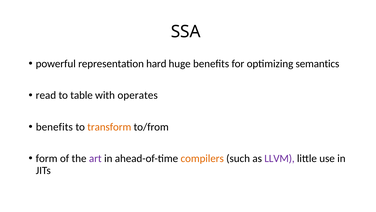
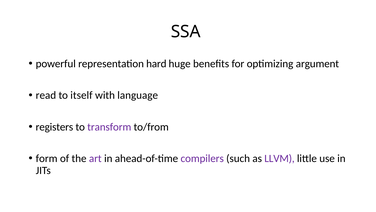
semantics: semantics -> argument (317, 64)
table: table -> itself (81, 95)
operates: operates -> language (138, 95)
benefits: benefits -> registers (54, 127)
transform colour: orange -> purple (109, 127)
compilers colour: orange -> purple (202, 158)
